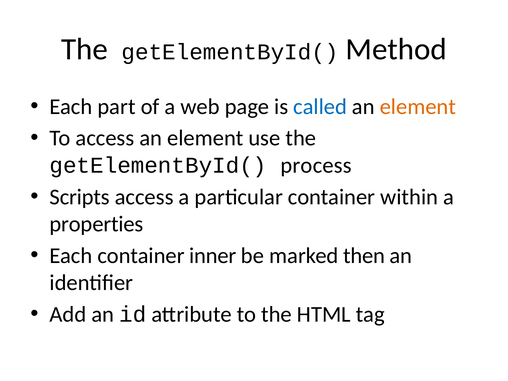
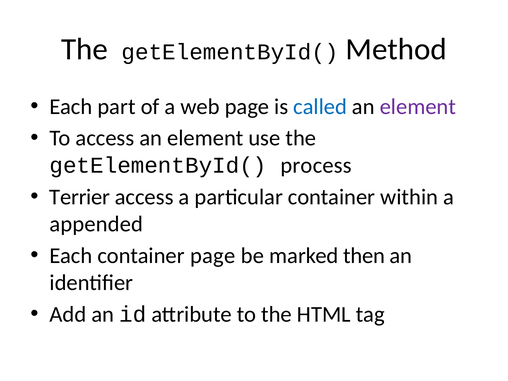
element colour: orange -> purple (418, 107)
Scripts: Scripts -> Terrier (80, 197)
properties: properties -> appended (96, 224)
container inner: inner -> page (213, 256)
